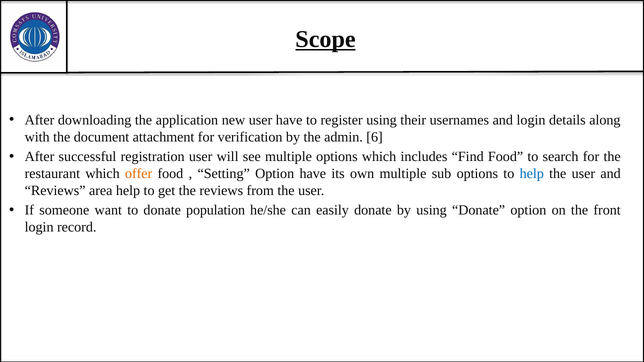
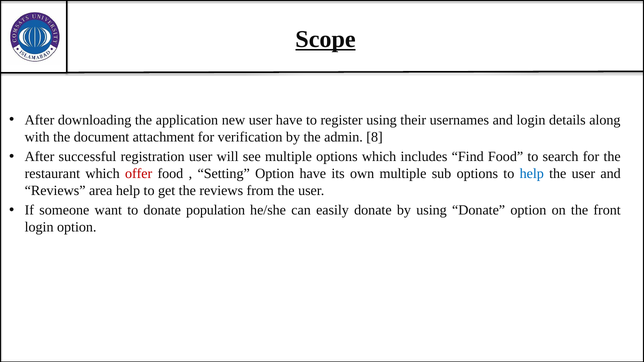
6: 6 -> 8 (375, 137)
offer colour: orange -> red (139, 174)
login record: record -> option (77, 227)
